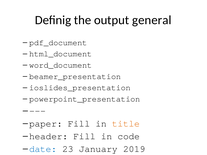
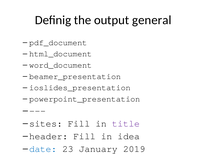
paper: paper -> sites (46, 124)
title colour: orange -> purple (126, 124)
code: code -> idea (129, 136)
